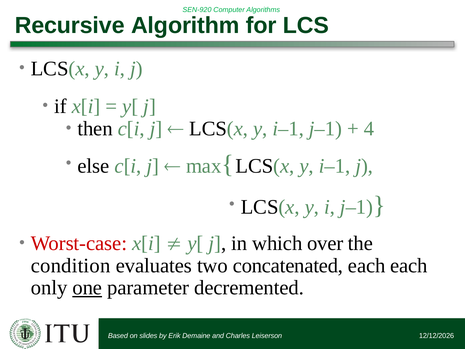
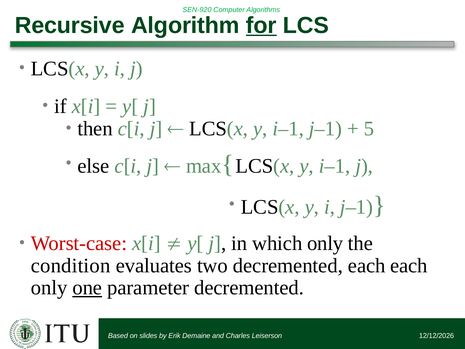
for underline: none -> present (261, 25)
4: 4 -> 5 (369, 129)
which over: over -> only (325, 243)
two concatenated: concatenated -> decremented (288, 265)
